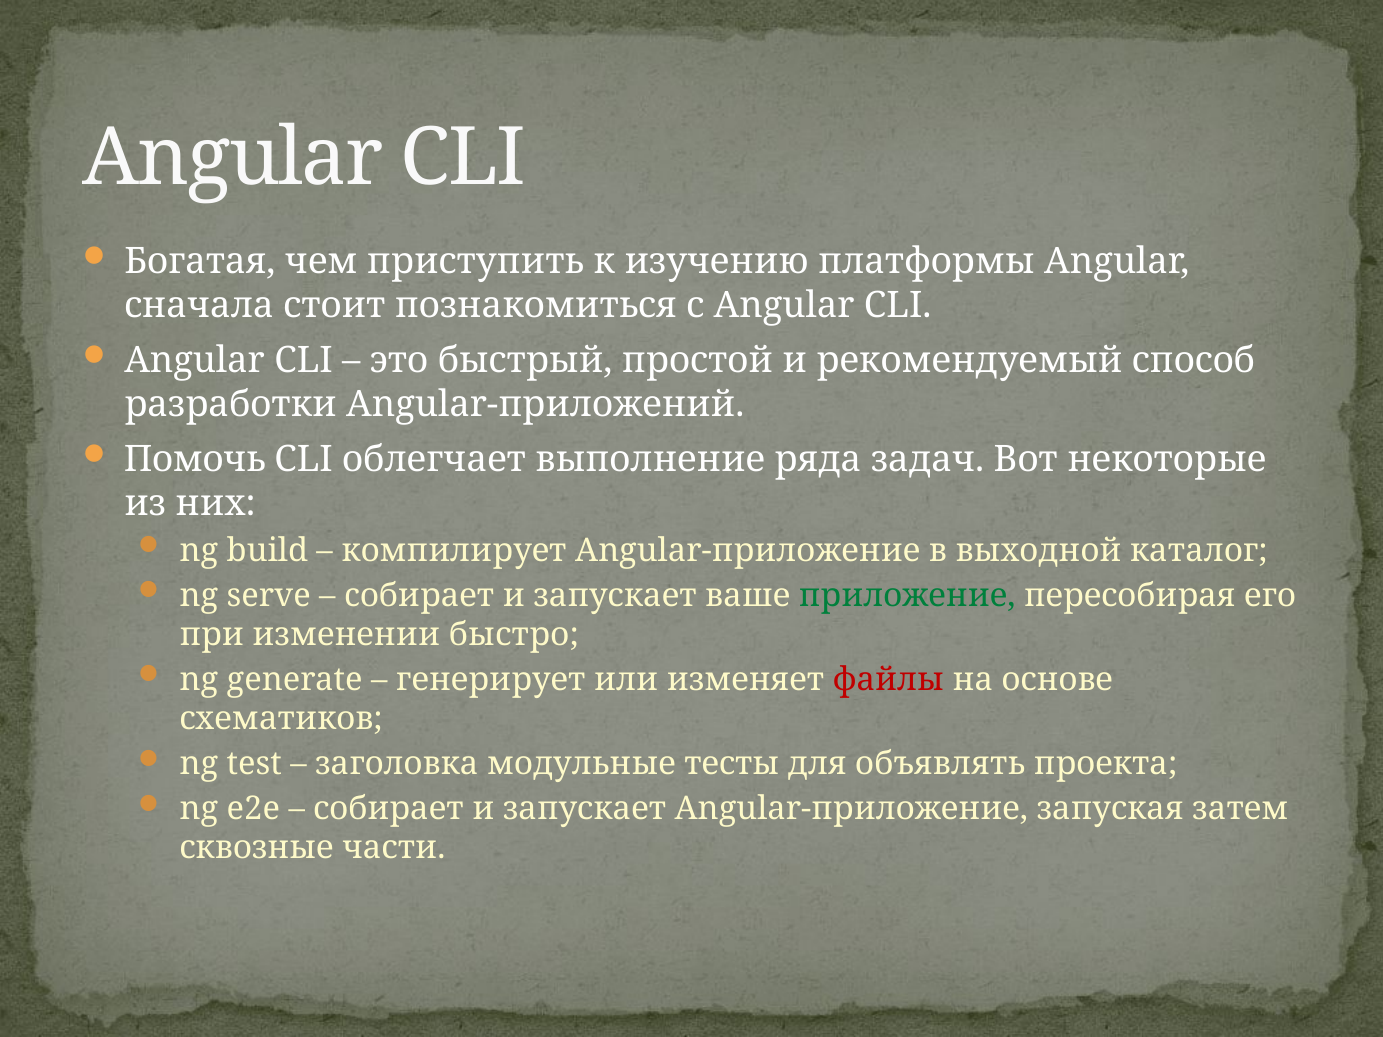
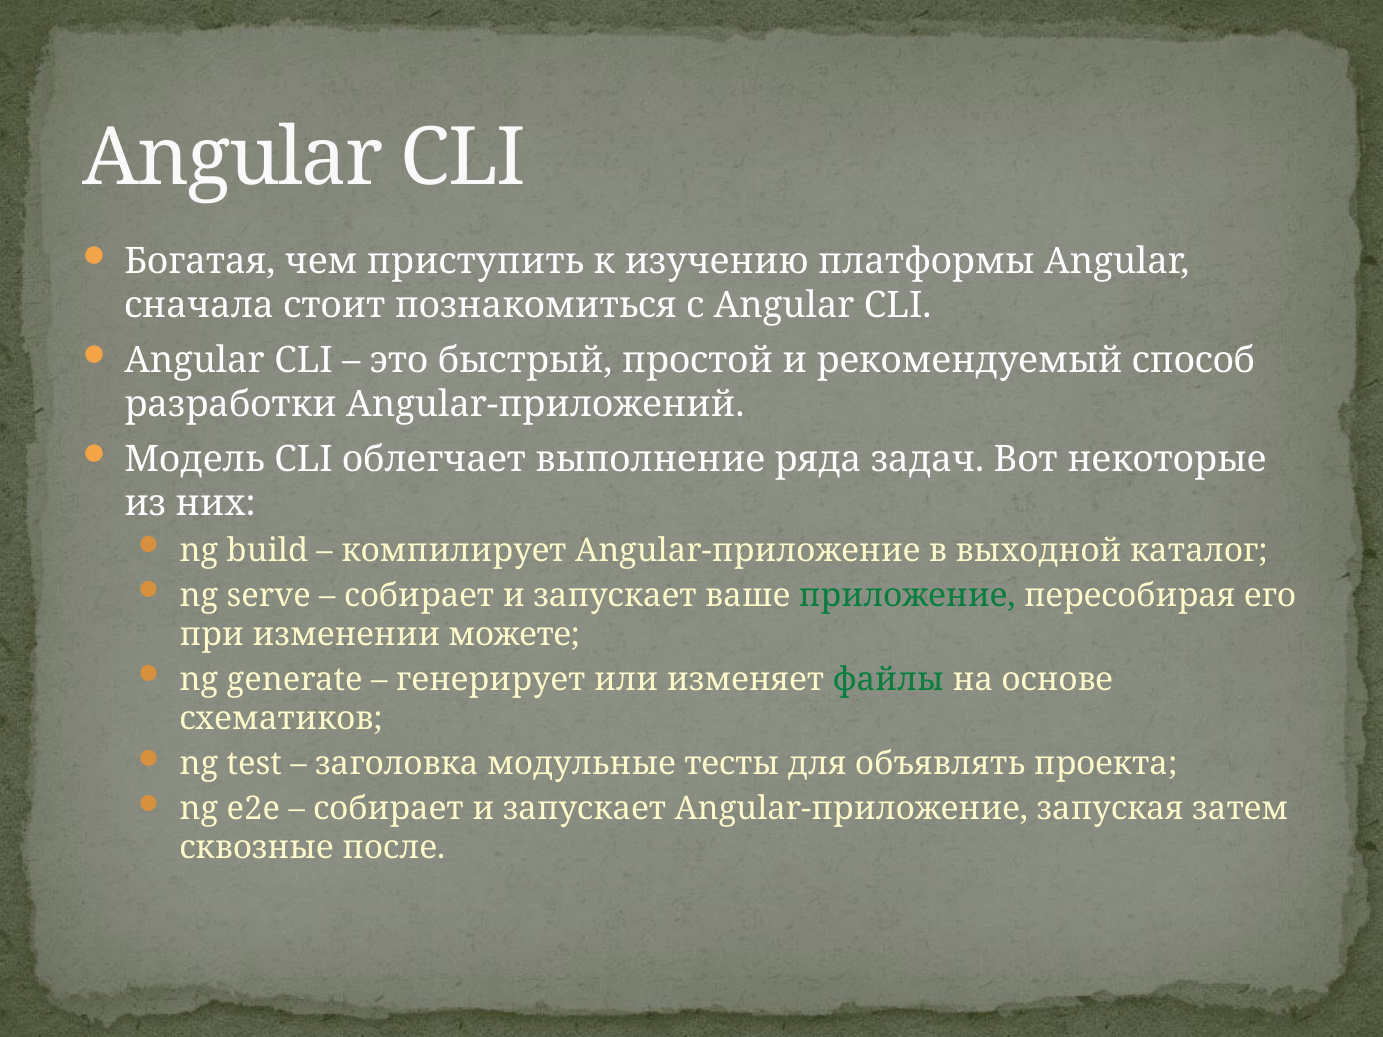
Помочь: Помочь -> Модель (195, 460)
быстро: быстро -> можете (514, 635)
файлы colour: red -> green (888, 680)
части: части -> после (394, 848)
